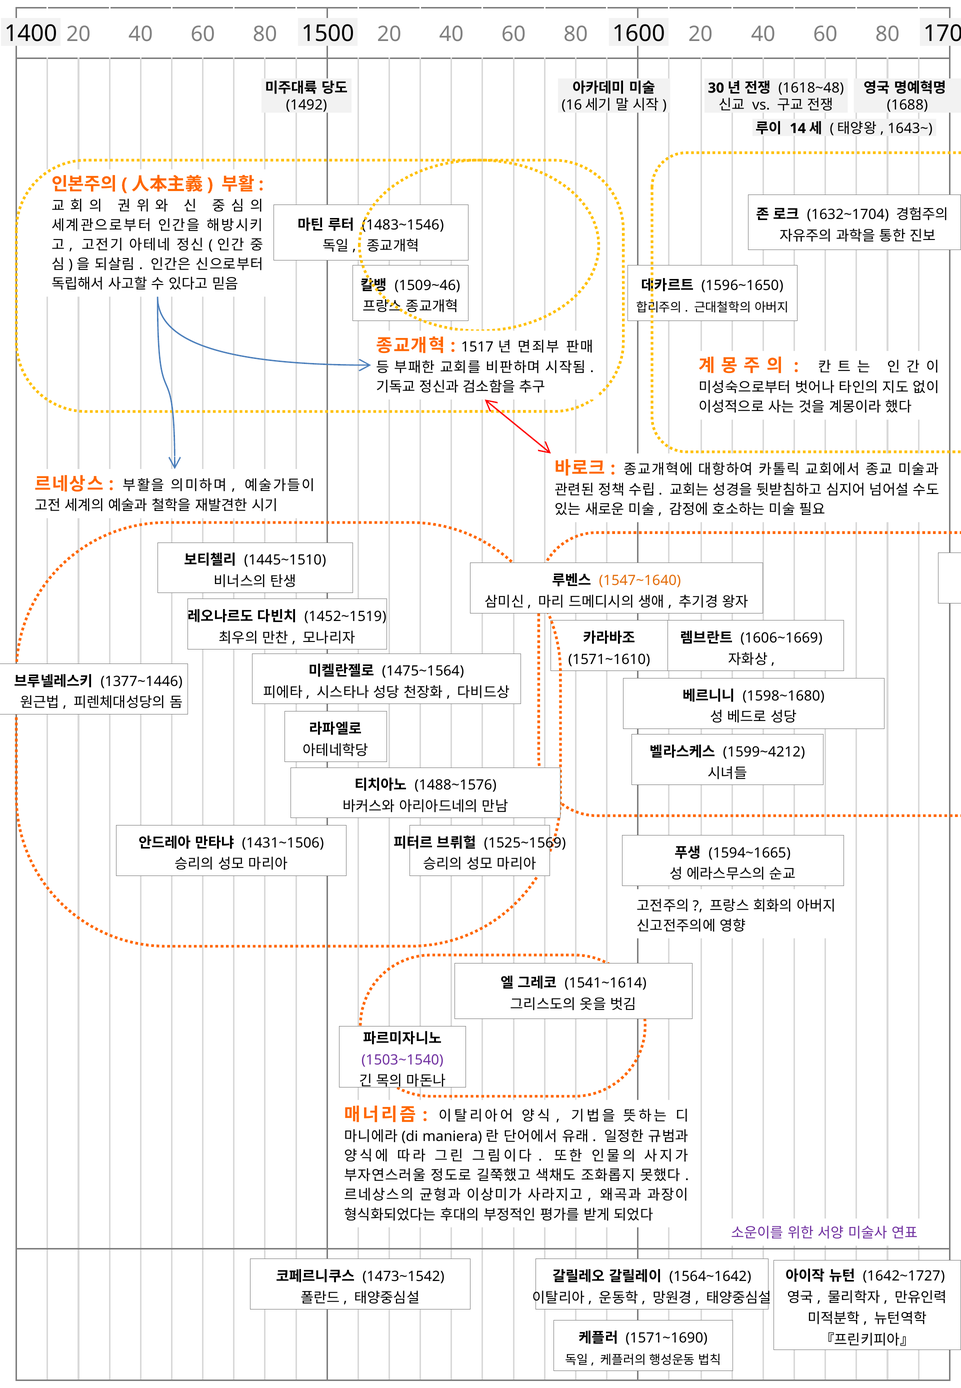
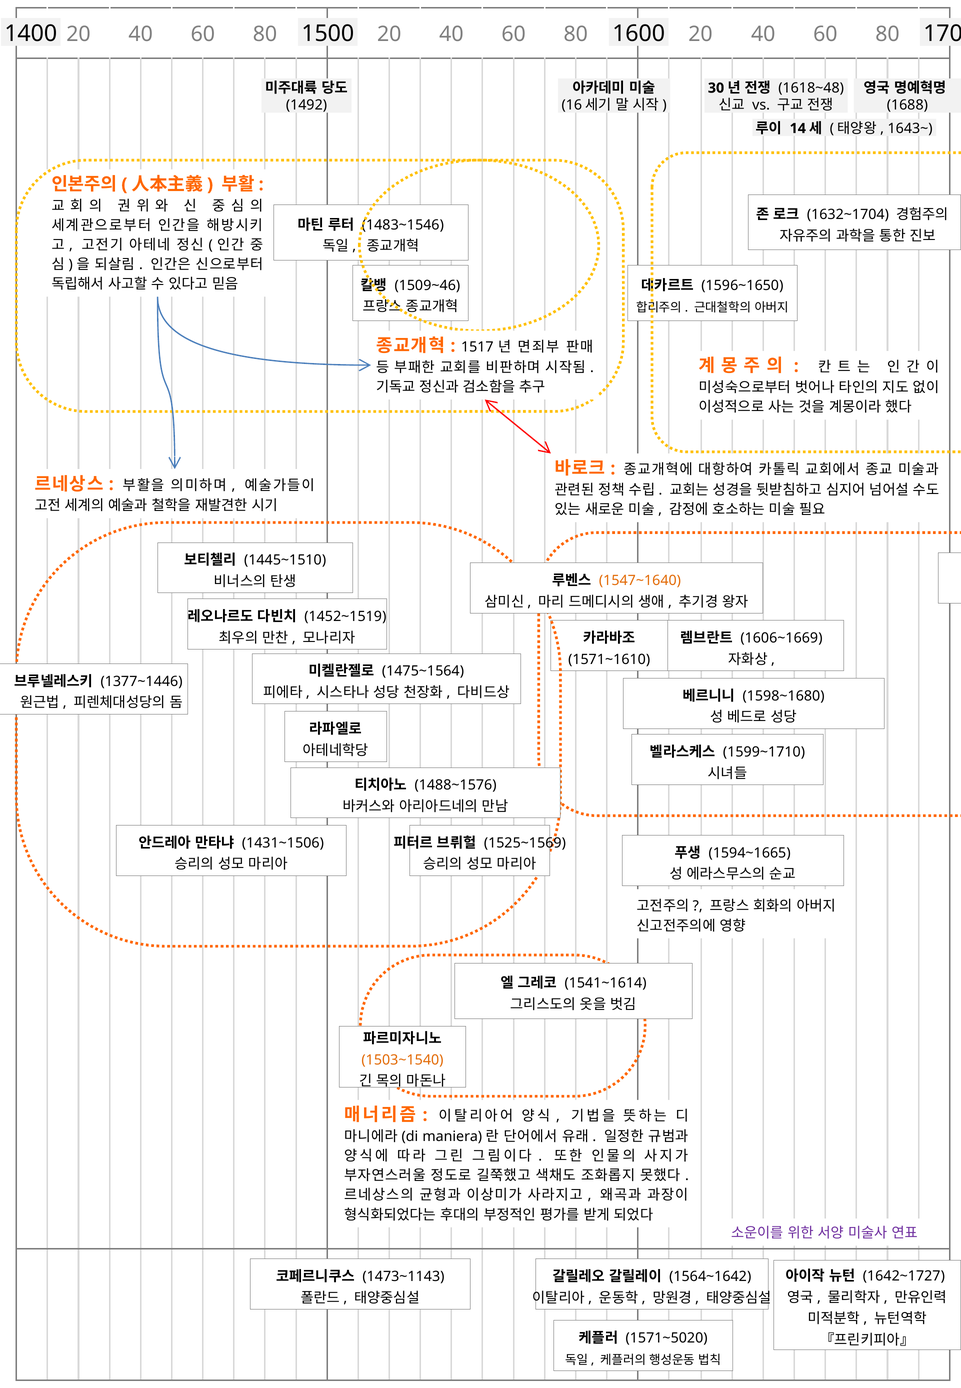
1599~4212: 1599~4212 -> 1599~1710 (764, 752)
1503~1540 colour: purple -> orange (402, 1060)
1473~1542: 1473~1542 -> 1473~1143 (403, 1277)
1571~1690: 1571~1690 -> 1571~5020 (667, 1338)
